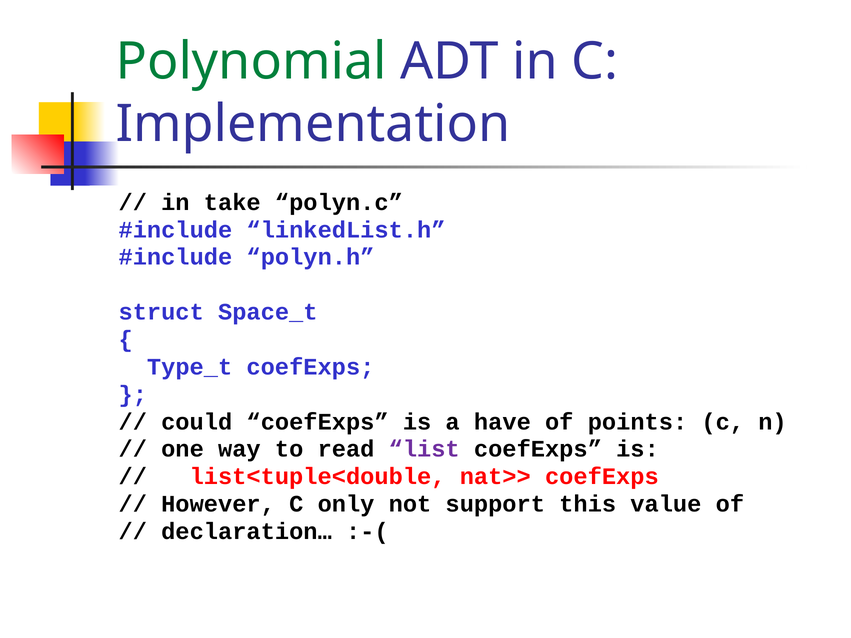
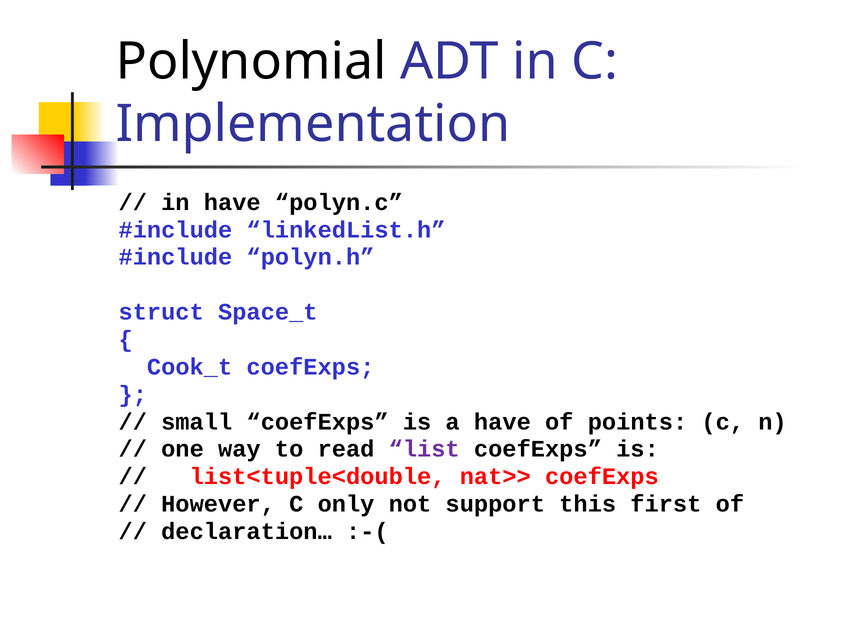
Polynomial colour: green -> black (251, 62)
in take: take -> have (232, 202)
Type_t: Type_t -> Cook_t (190, 367)
could: could -> small (197, 422)
value: value -> first (666, 504)
